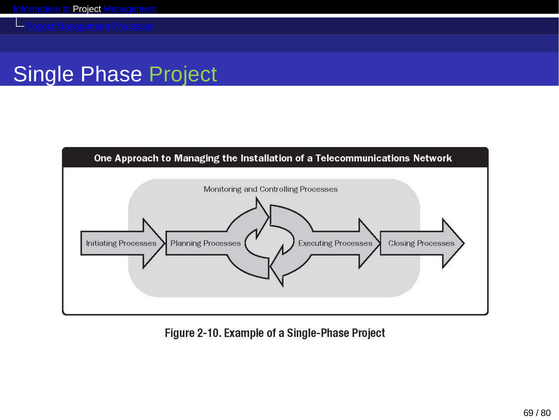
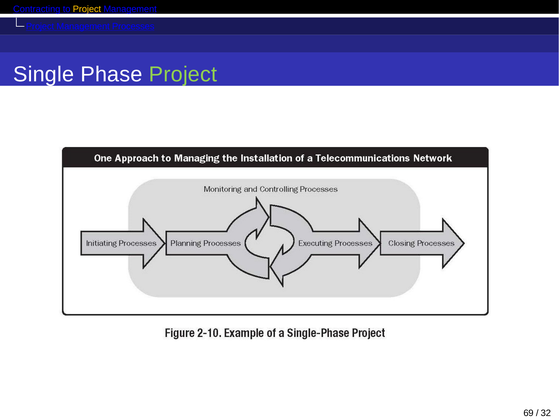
Information: Information -> Contracting (37, 9)
Project colour: white -> yellow (87, 9)
80: 80 -> 32 (546, 413)
